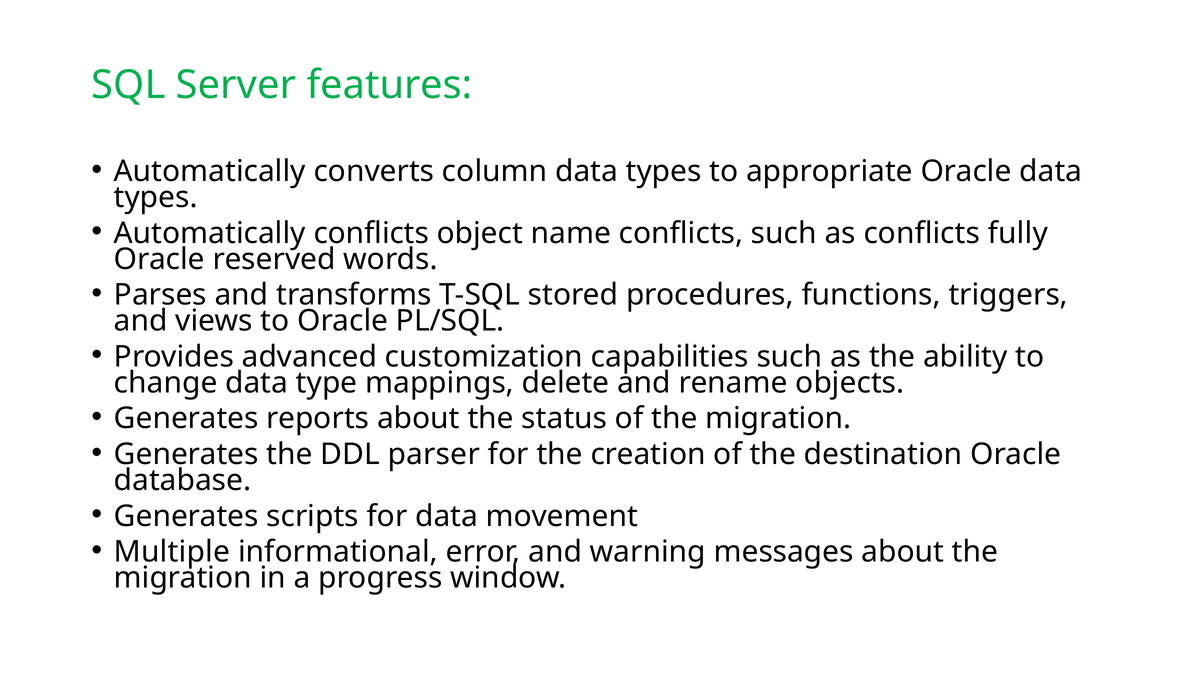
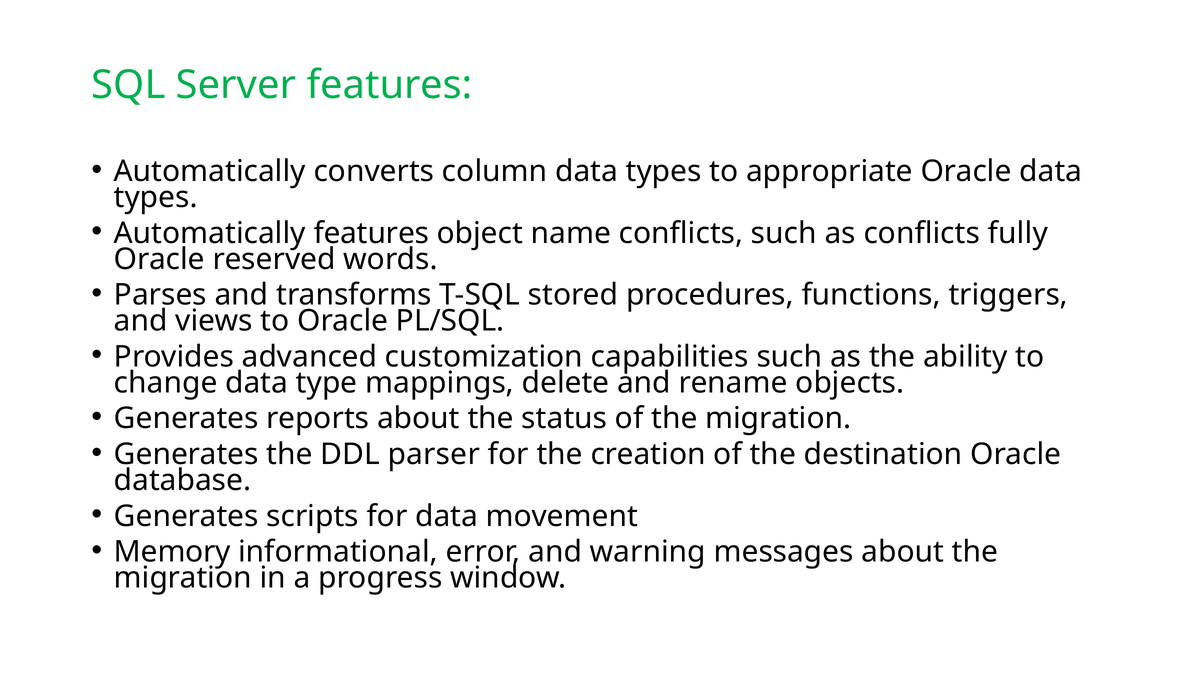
Automatically conflicts: conflicts -> features (371, 233)
Multiple: Multiple -> Memory (172, 552)
